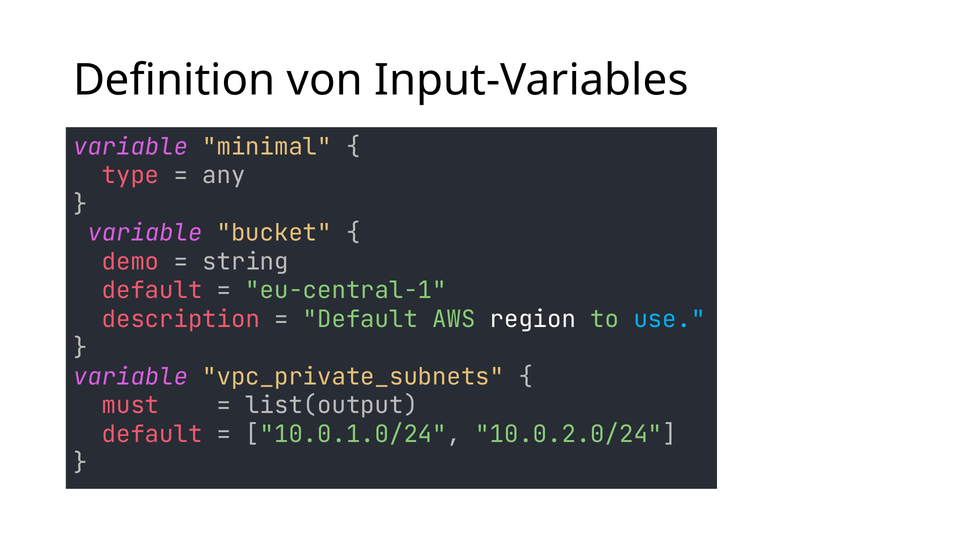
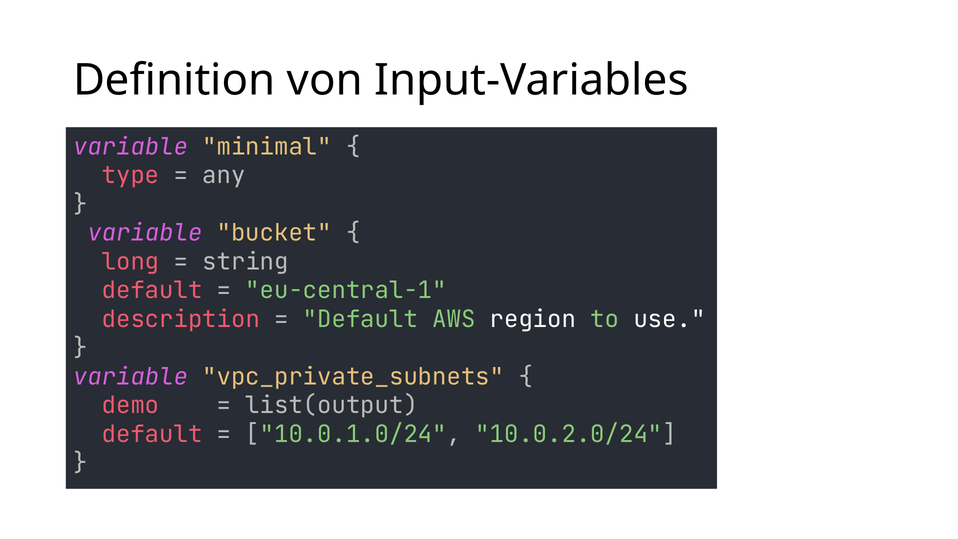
demo: demo -> long (131, 262)
use colour: light blue -> white (670, 319)
must: must -> demo (131, 405)
